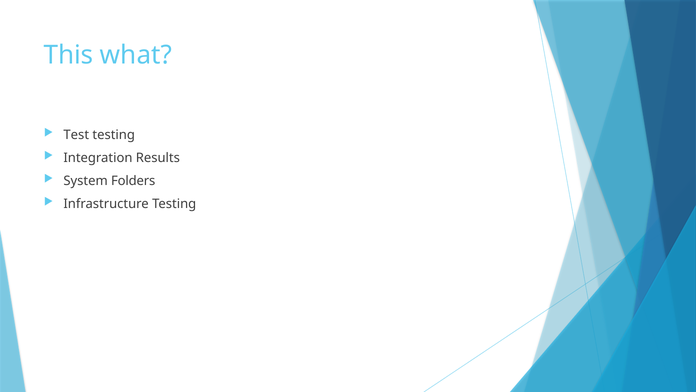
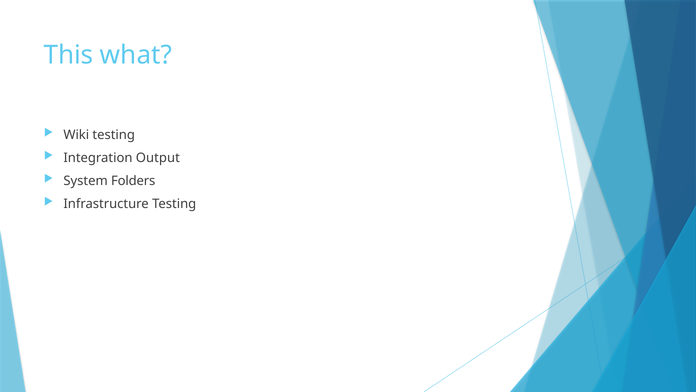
Test: Test -> Wiki (76, 135)
Results: Results -> Output (158, 158)
